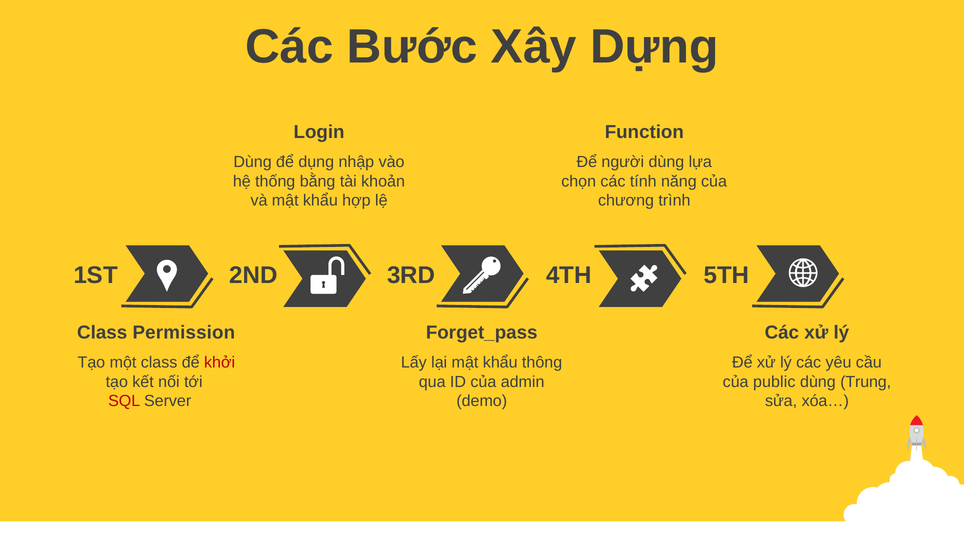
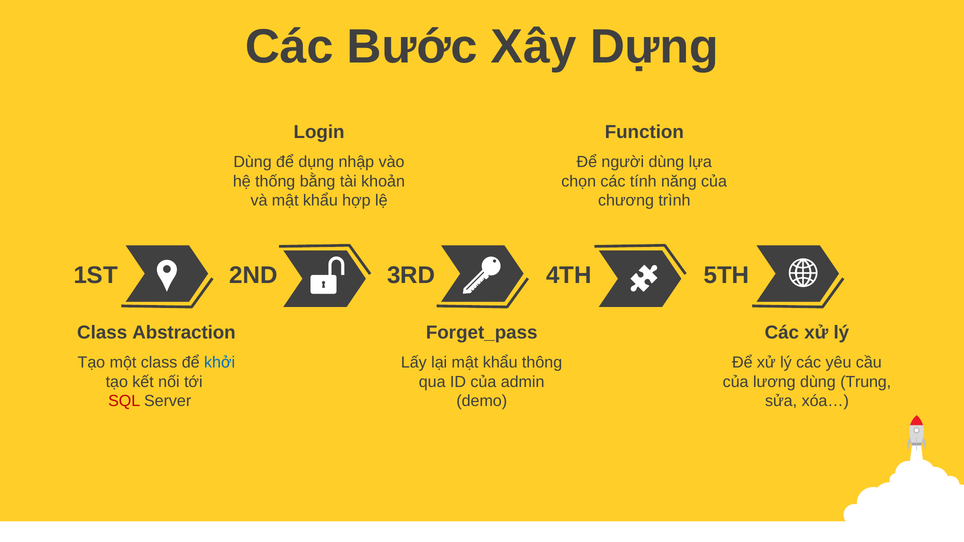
Permission: Permission -> Abstraction (184, 333)
khởi colour: red -> blue (220, 363)
public: public -> lương (774, 382)
